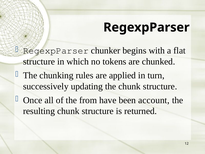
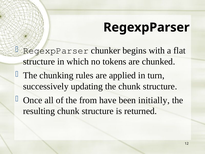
account: account -> initially (154, 100)
